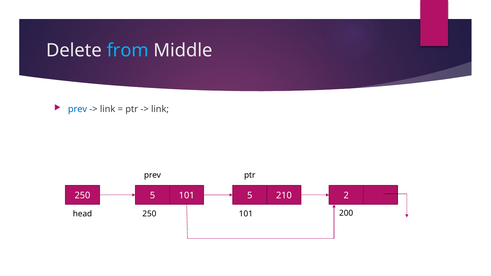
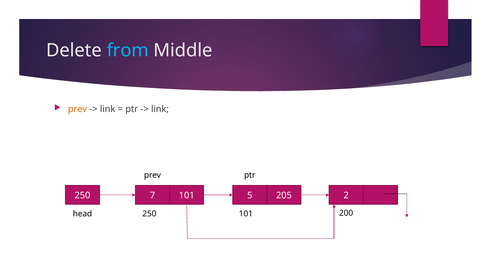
prev colour: blue -> orange (78, 109)
250 5: 5 -> 7 (152, 196)
210: 210 -> 205 (284, 196)
